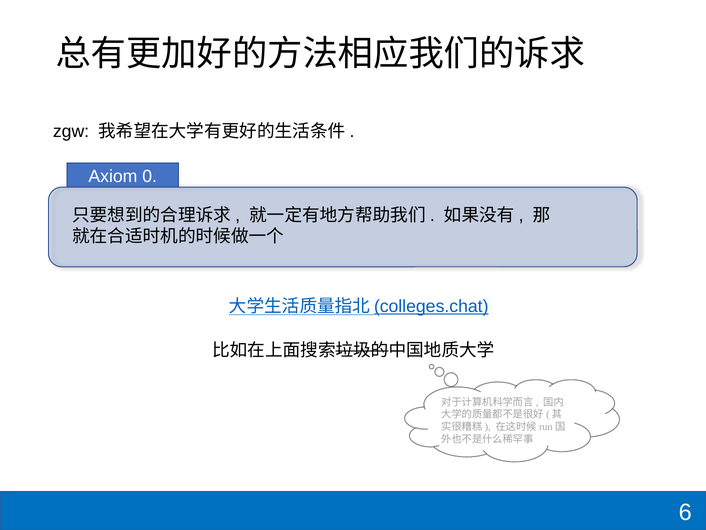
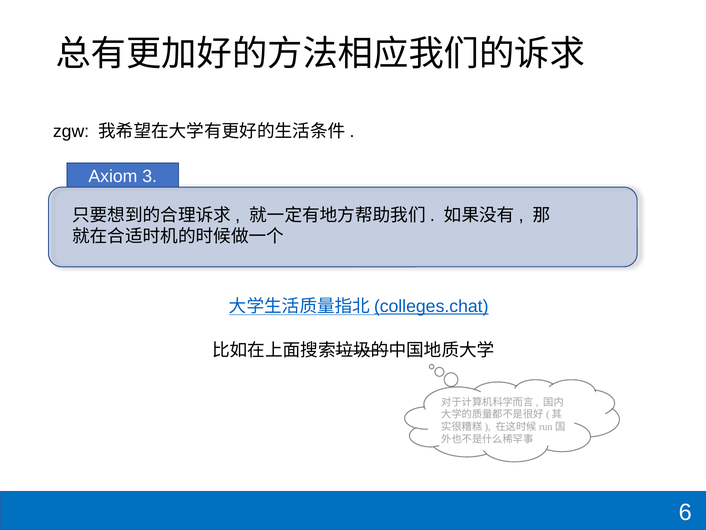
0: 0 -> 3 (150, 176)
